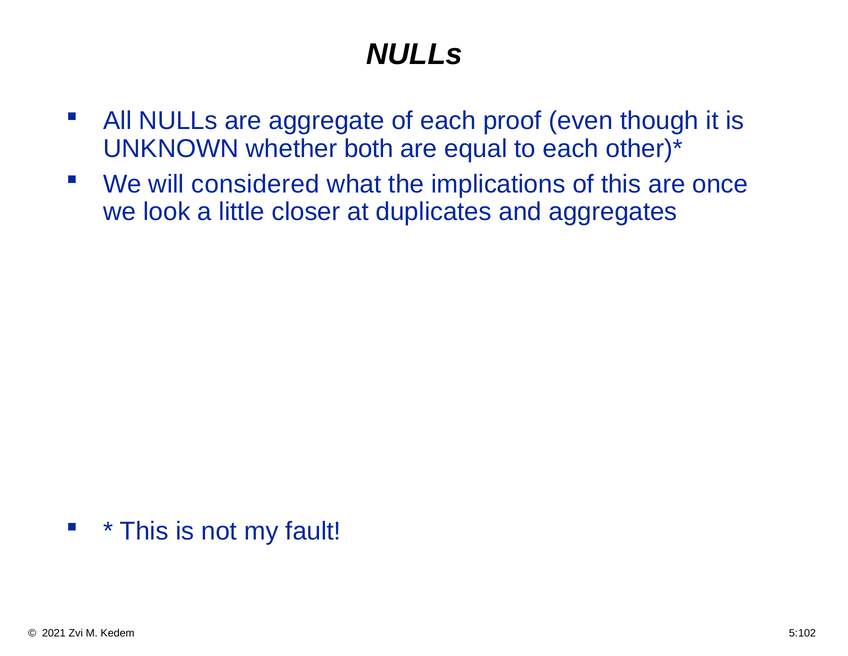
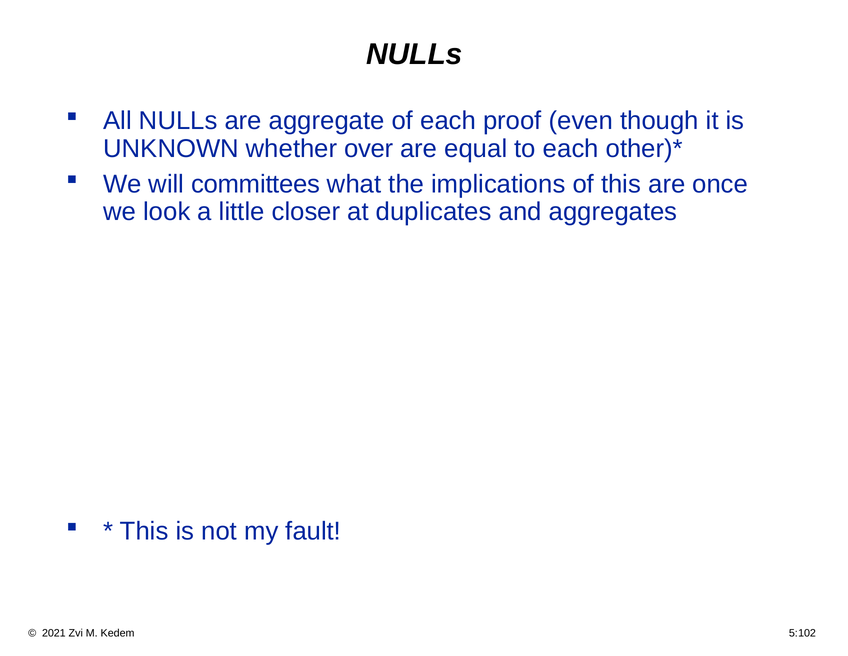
both: both -> over (369, 149)
considered: considered -> committees (256, 184)
